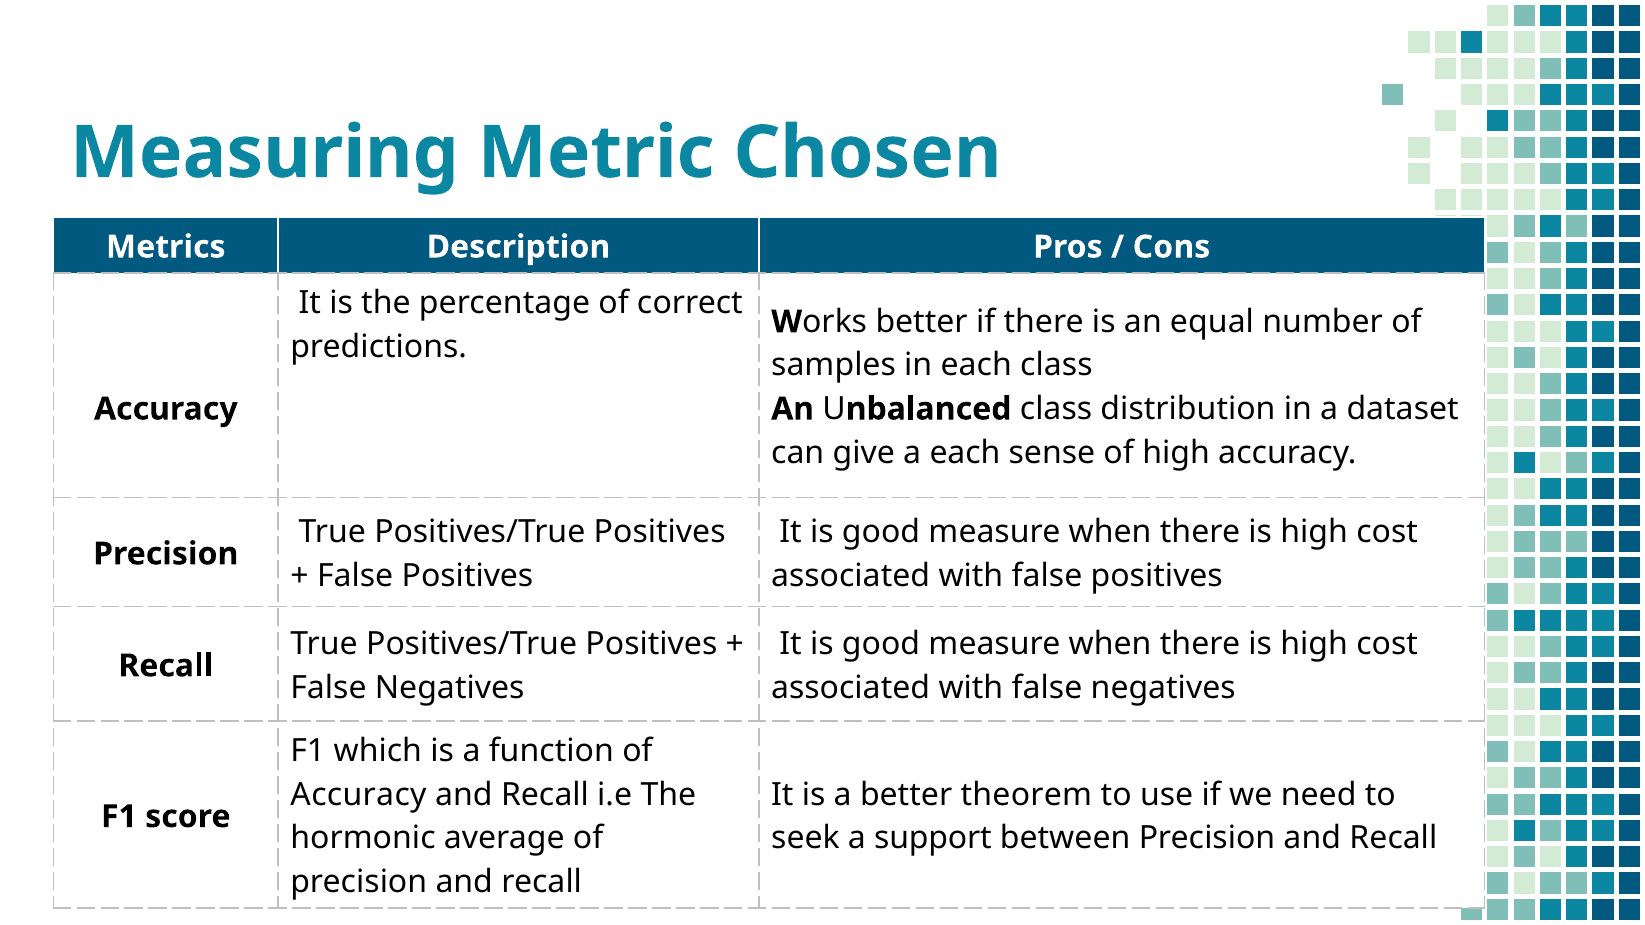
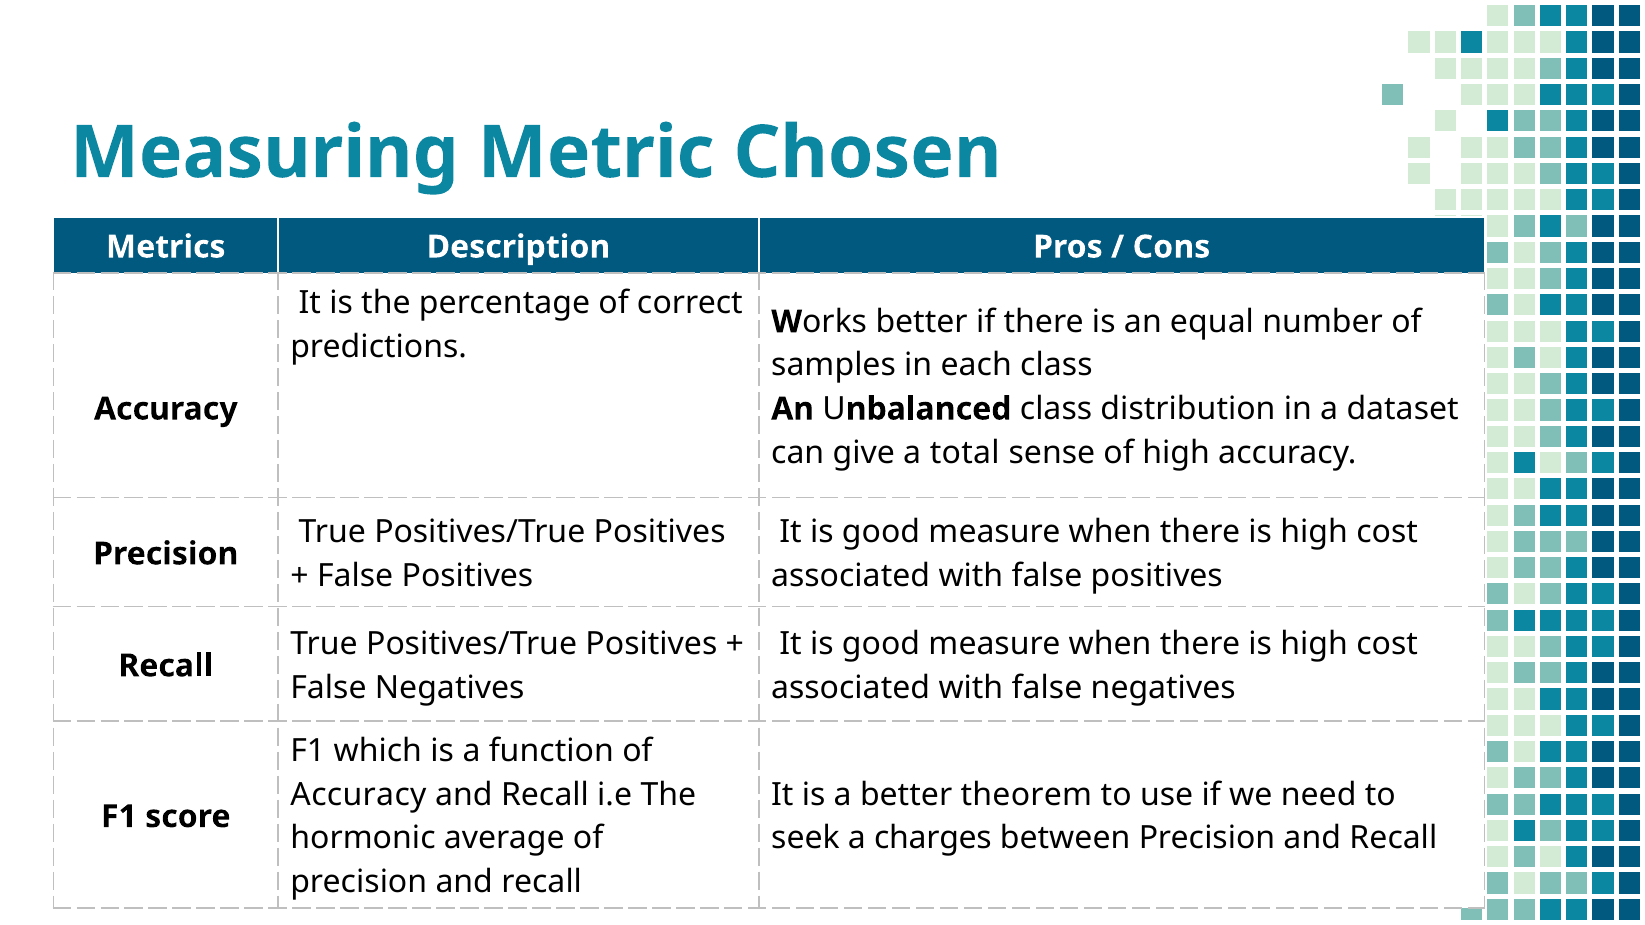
a each: each -> total (965, 453)
support: support -> charges (933, 839)
